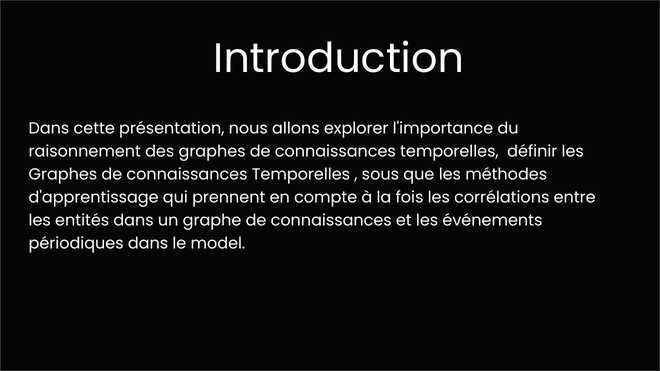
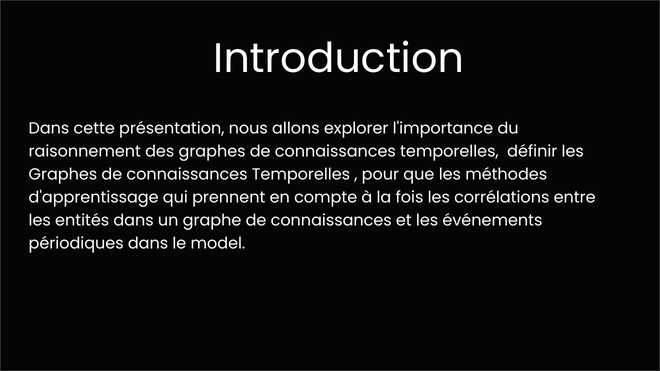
sous: sous -> pour (380, 174)
